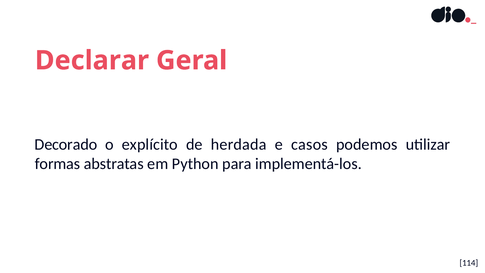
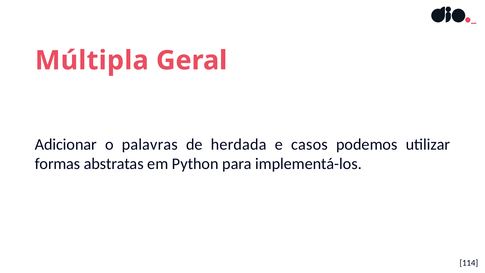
Declarar: Declarar -> Múltipla (92, 60)
Decorado: Decorado -> Adicionar (66, 144)
explícito: explícito -> palavras (150, 144)
